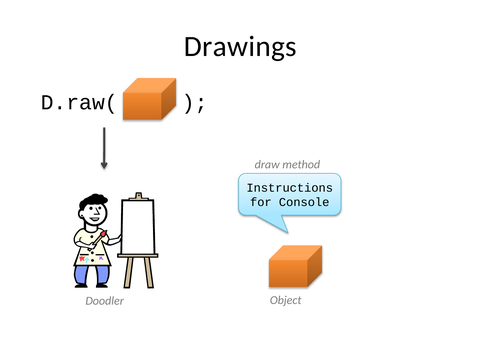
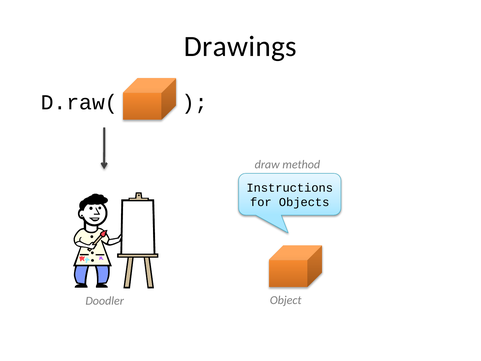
Console: Console -> Objects (304, 202)
